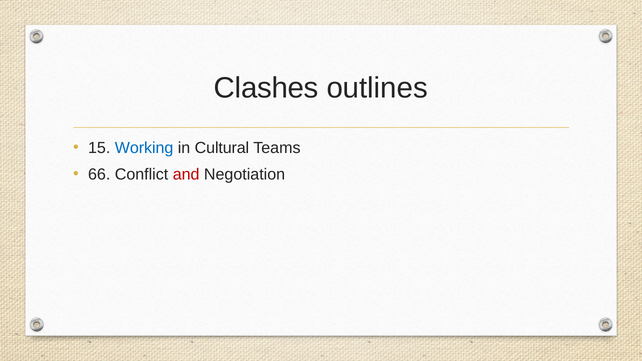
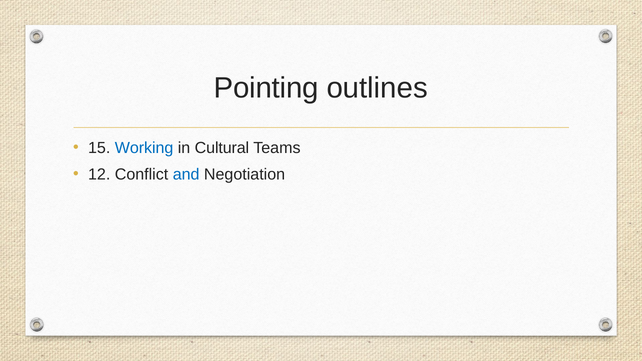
Clashes: Clashes -> Pointing (266, 88)
66: 66 -> 12 (99, 174)
and colour: red -> blue (186, 174)
